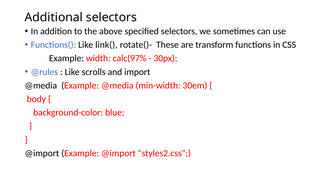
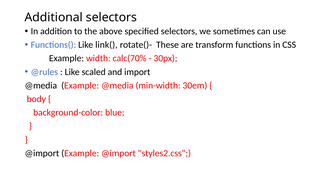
calc(97%: calc(97% -> calc(70% (130, 58)
scrolls: scrolls -> scaled (94, 72)
